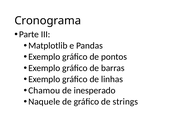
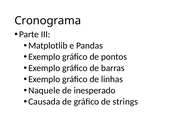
Chamou: Chamou -> Naquele (44, 90)
Naquele: Naquele -> Causada (44, 102)
